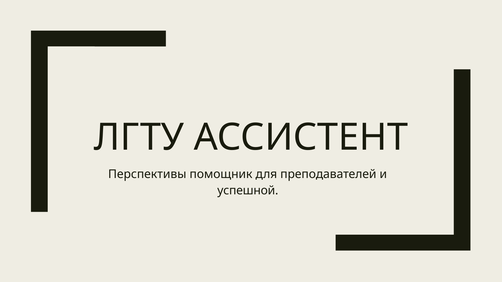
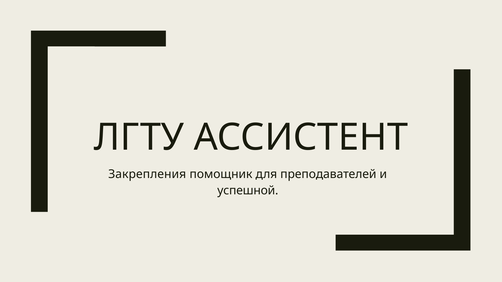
Перспективы: Перспективы -> Закрепления (147, 175)
